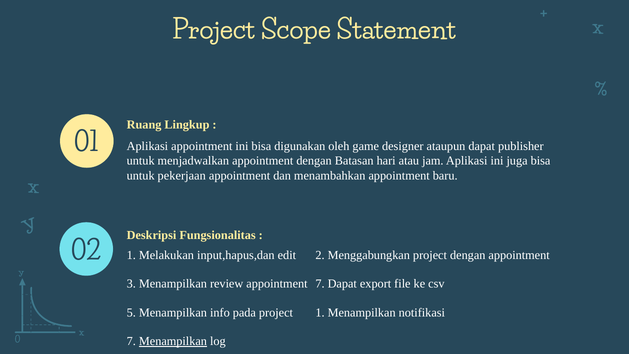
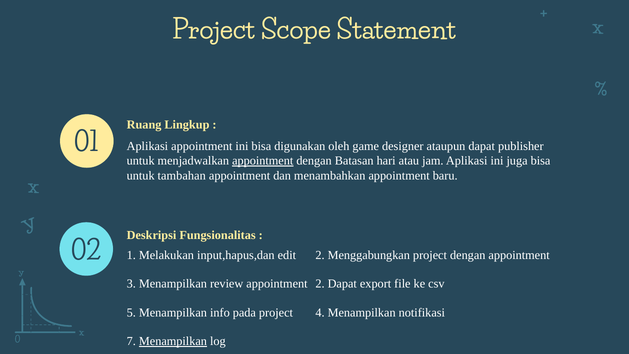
appointment underline: none -> present (263, 161)
pekerjaan: pekerjaan -> tambahan (182, 175)
appointment 7: 7 -> 2 (320, 284)
project 1: 1 -> 4 (320, 312)
